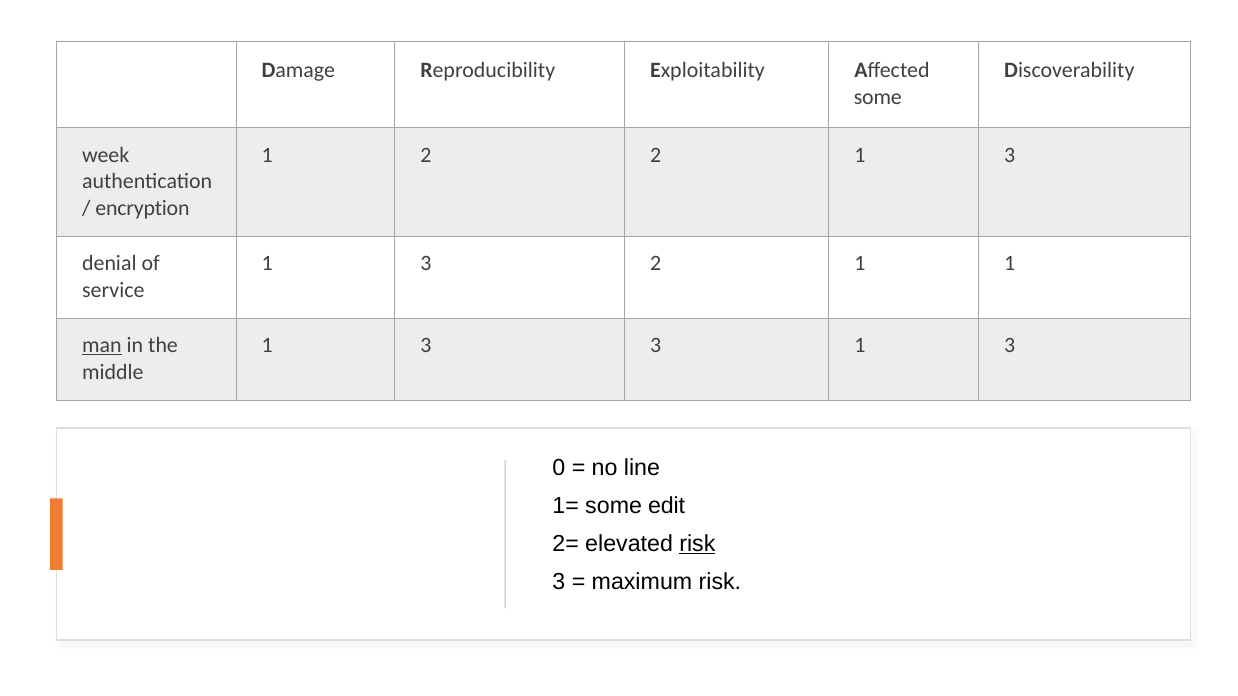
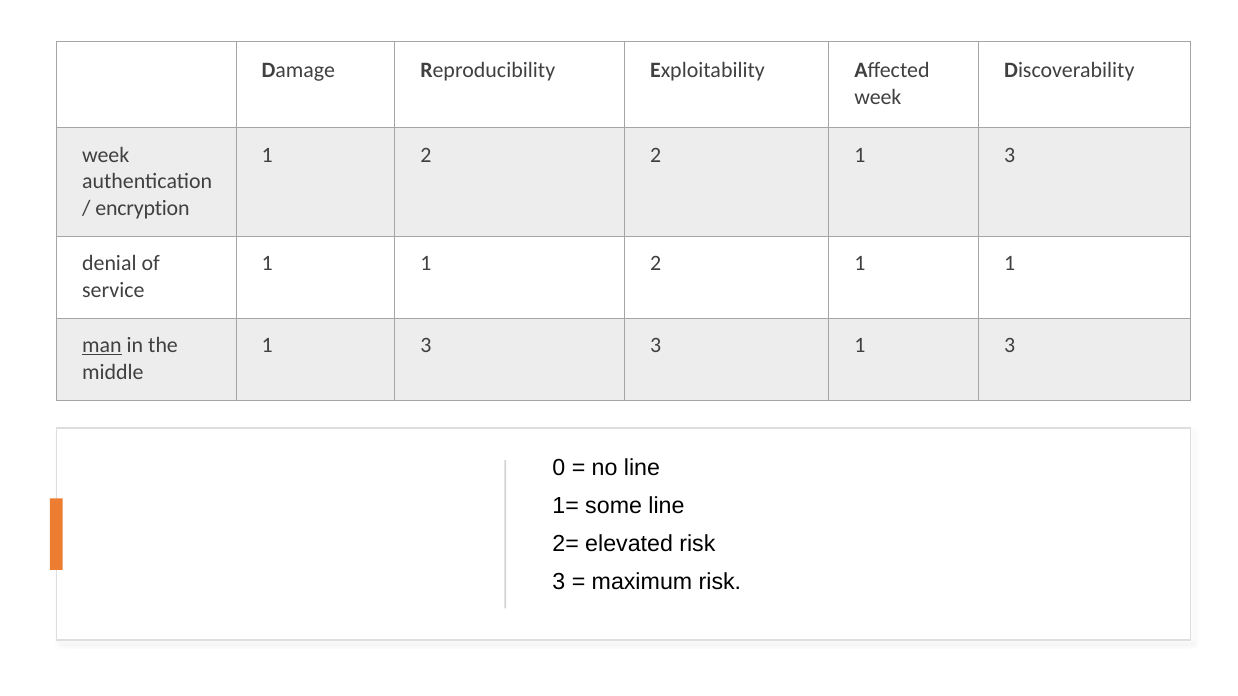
some: some -> week (878, 97)
3: 3 -> 1 (426, 263)
some edit: edit -> line (666, 506)
risk underline: present -> none (697, 544)
